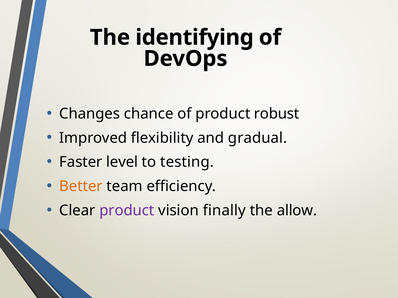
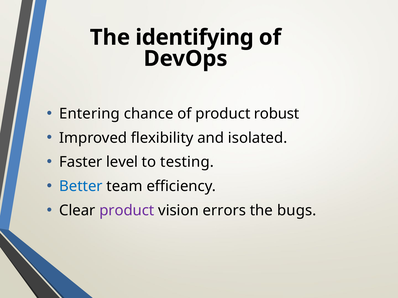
Changes: Changes -> Entering (90, 114)
gradual: gradual -> isolated (258, 138)
Better colour: orange -> blue (81, 187)
finally: finally -> errors (224, 211)
allow: allow -> bugs (297, 211)
